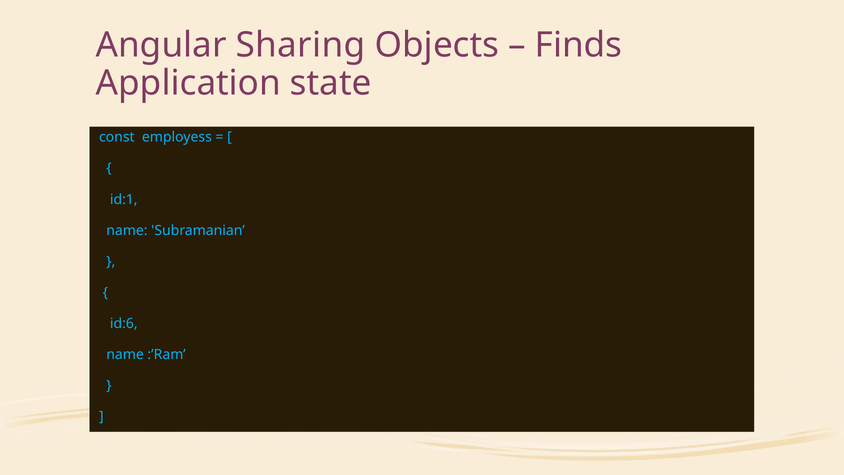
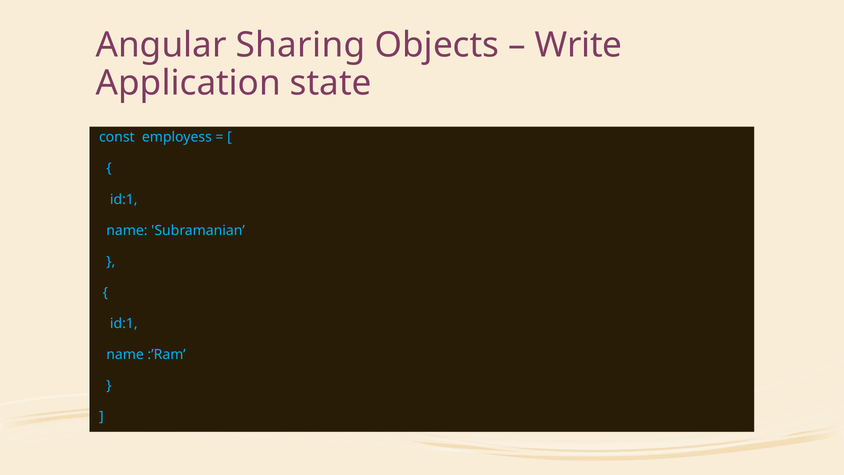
Finds: Finds -> Write (579, 45)
id:6: id:6 -> id:1 (124, 323)
